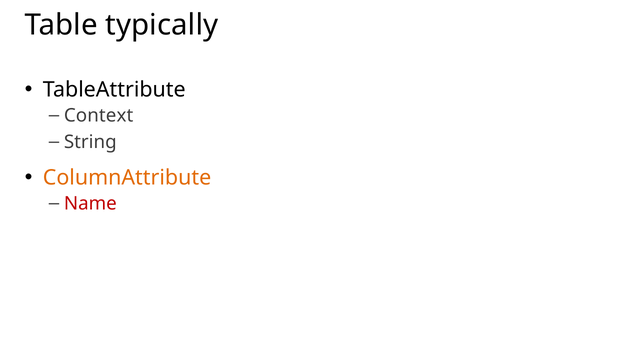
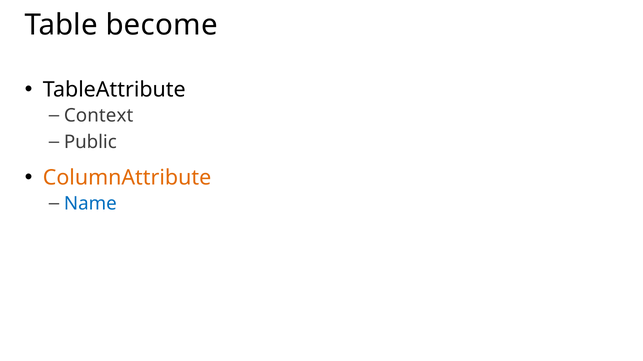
typically: typically -> become (162, 25)
String: String -> Public (90, 142)
Name colour: red -> blue (90, 204)
